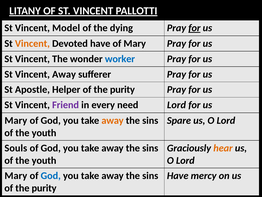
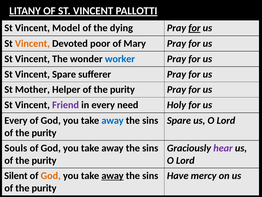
Devoted have: have -> poor (100, 43)
Vincent Away: Away -> Spare (64, 74)
Apostle: Apostle -> Mother (32, 89)
need Lord: Lord -> Holy (177, 105)
Mary: Mary -> Every (16, 120)
away colour: orange -> blue (113, 120)
youth: youth -> purity (44, 133)
hear colour: orange -> purple (223, 148)
youth: youth -> purity (44, 160)
Mary: Mary -> Silent (16, 175)
God colour: blue -> orange (51, 175)
away underline: none -> present (113, 175)
